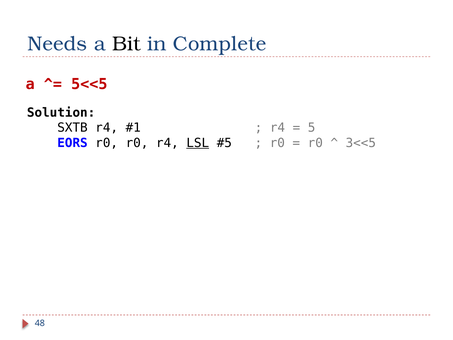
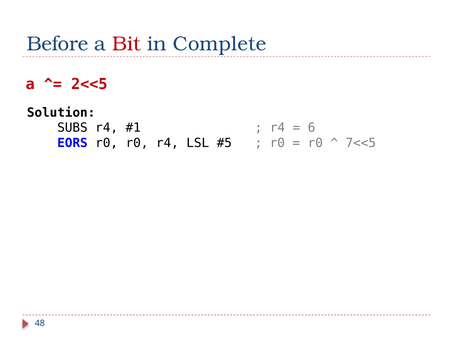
Needs: Needs -> Before (57, 44)
Bit colour: black -> red (126, 44)
5<<5: 5<<5 -> 2<<5 (89, 84)
SXTB: SXTB -> SUBS (72, 128)
5: 5 -> 6 (312, 128)
LSL underline: present -> none (198, 143)
3<<5: 3<<5 -> 7<<5 (361, 143)
